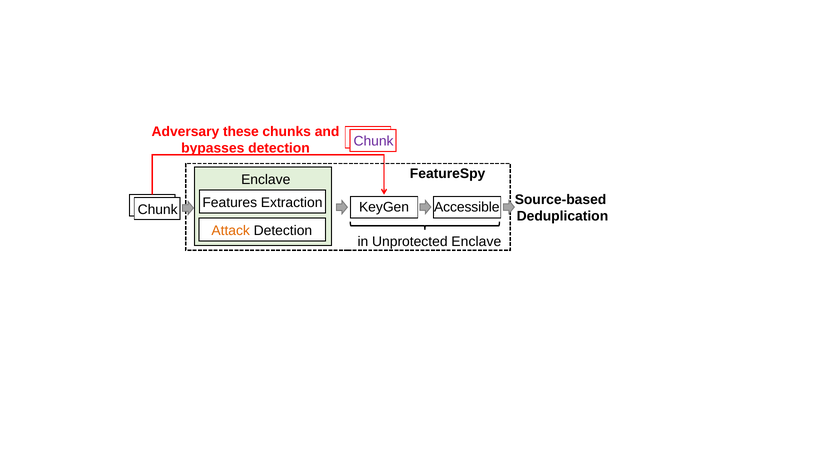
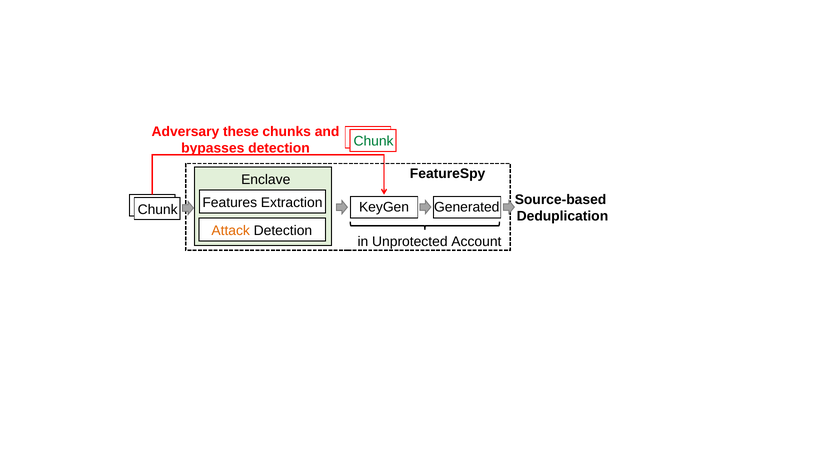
Chunk colour: purple -> green (374, 141)
Accessible: Accessible -> Generated (467, 207)
Unprotected Enclave: Enclave -> Account (476, 242)
